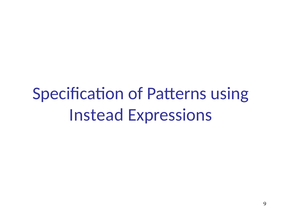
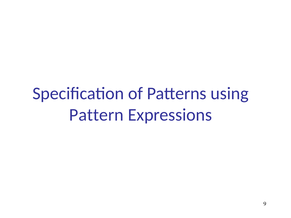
Instead: Instead -> Pattern (96, 115)
